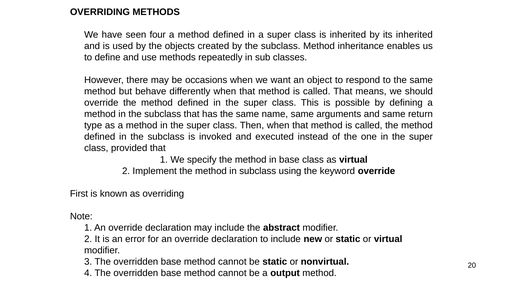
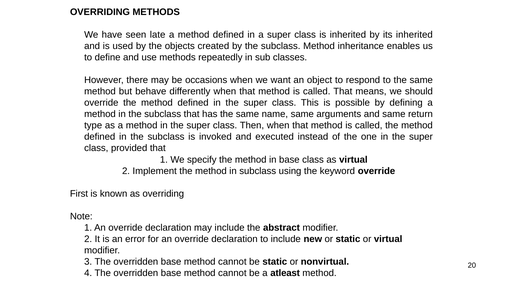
four: four -> late (158, 35)
output: output -> atleast (285, 273)
